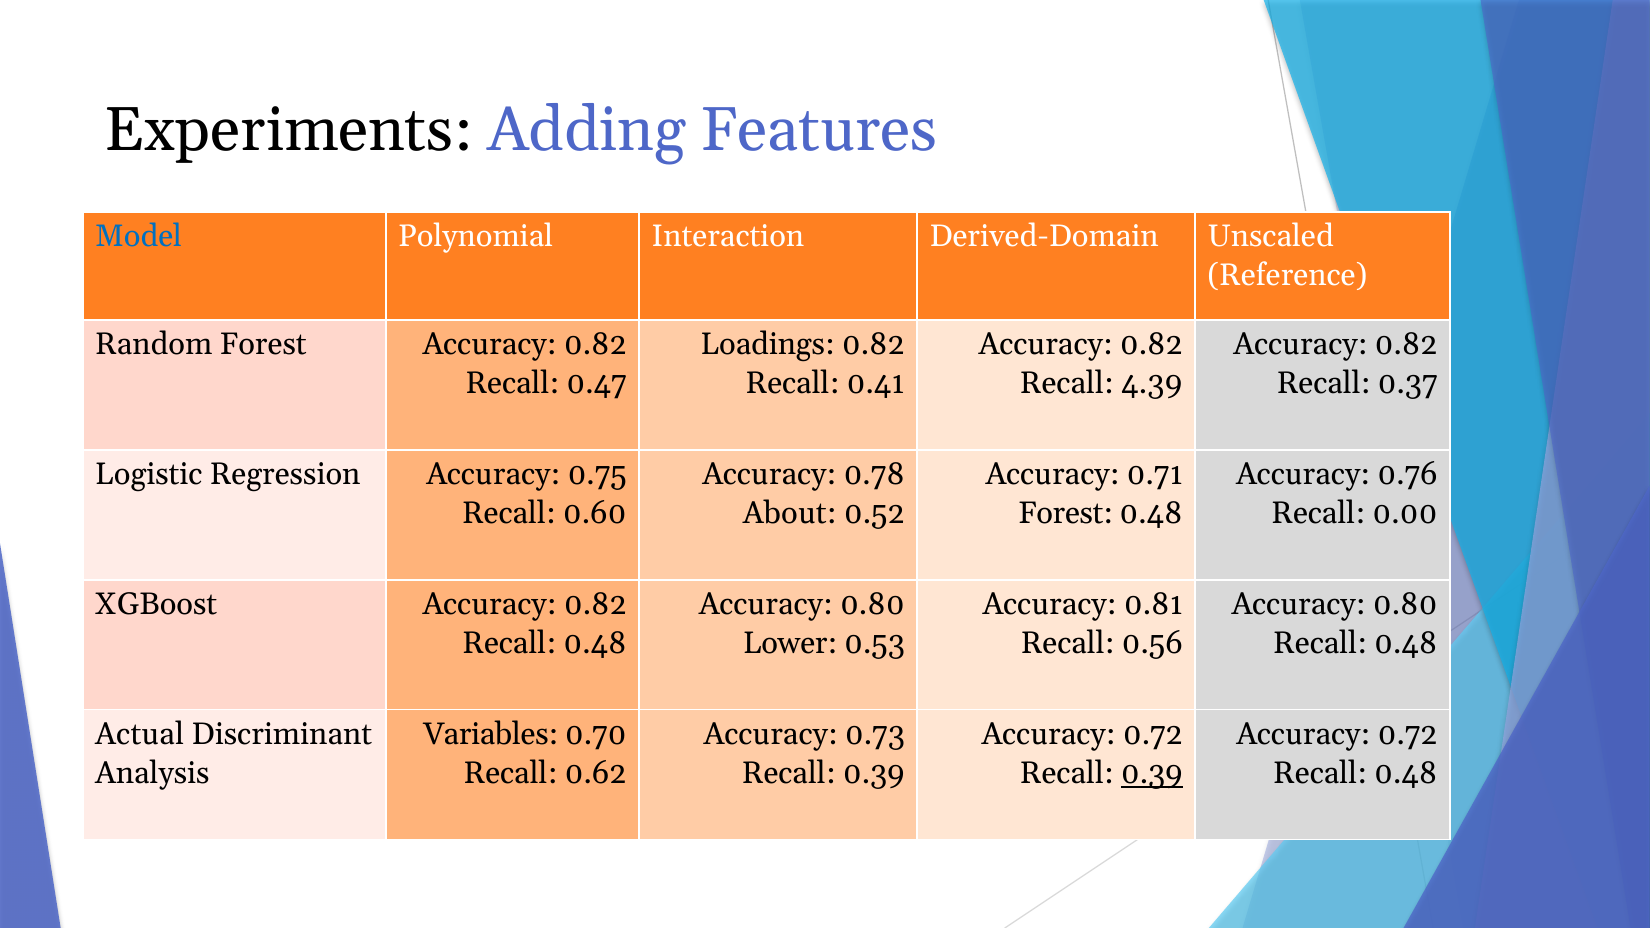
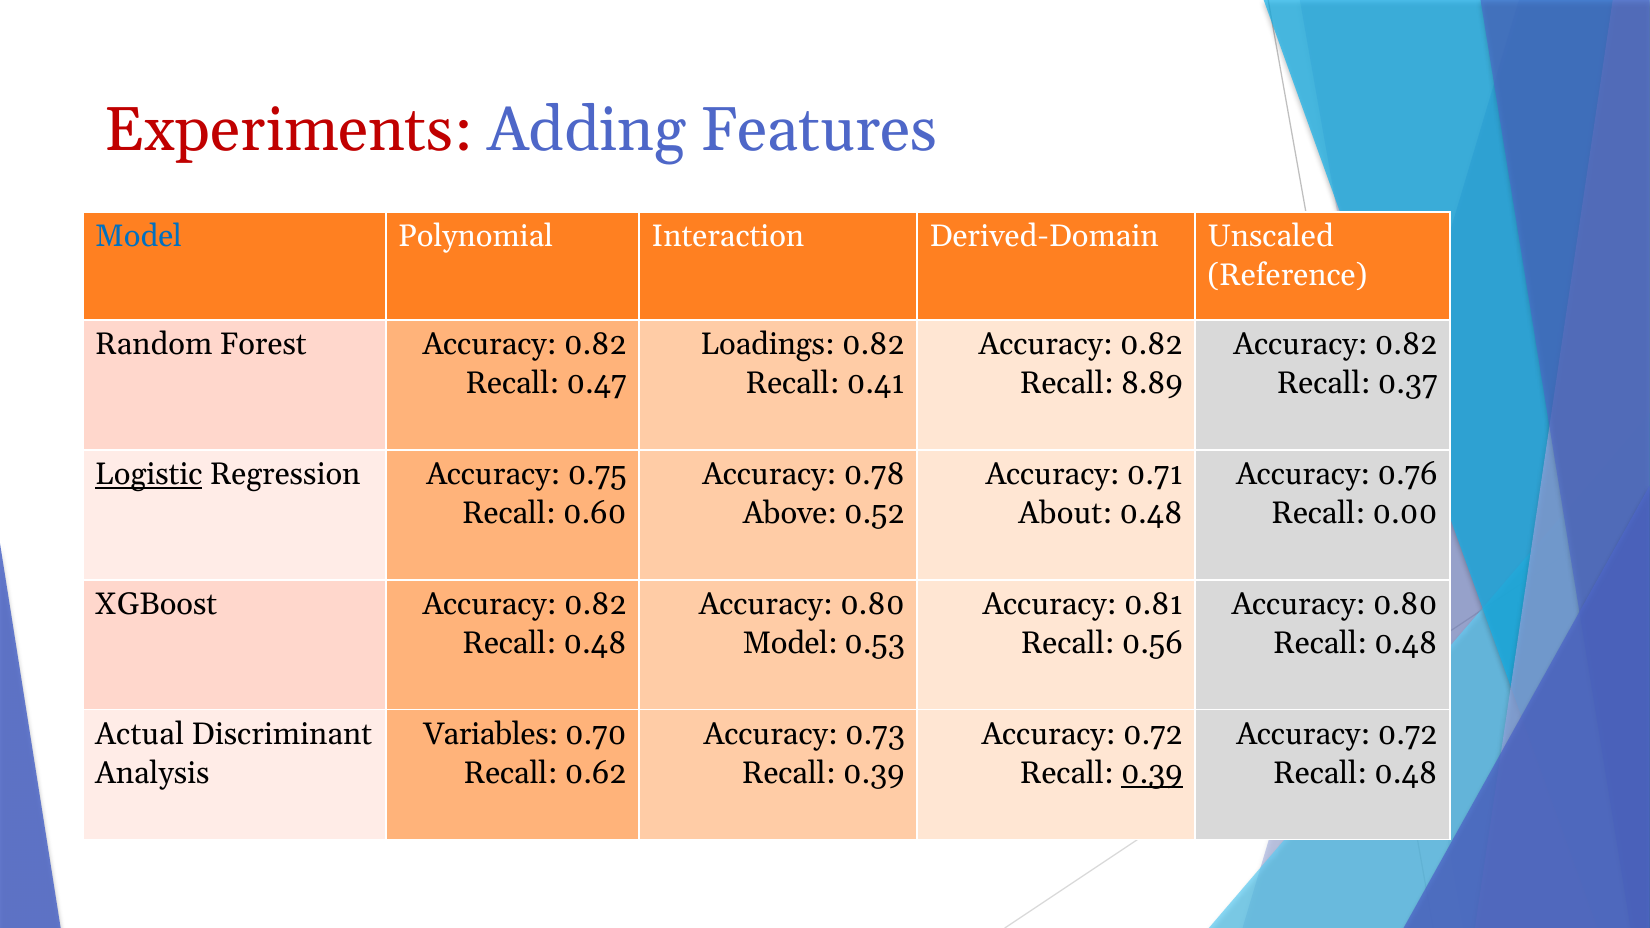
Experiments colour: black -> red (288, 130)
4.39: 4.39 -> 8.89 (1152, 384)
Logistic underline: none -> present (149, 475)
About: About -> Above (790, 514)
Forest: Forest -> About (1065, 514)
Lower: Lower -> Model (790, 644)
